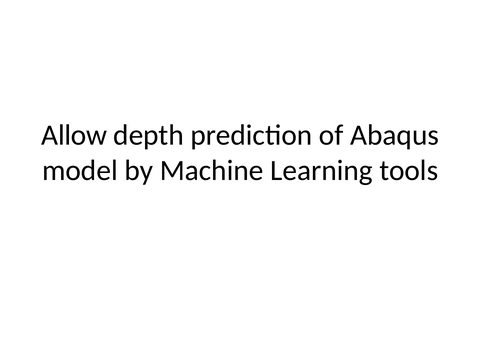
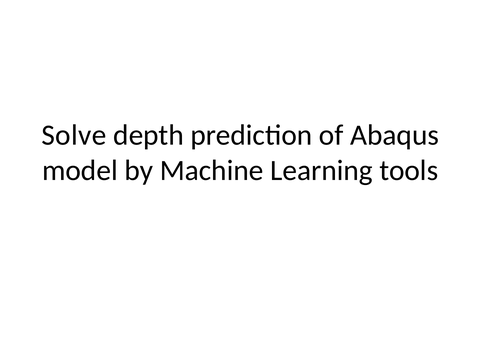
Allow: Allow -> Solve (74, 135)
